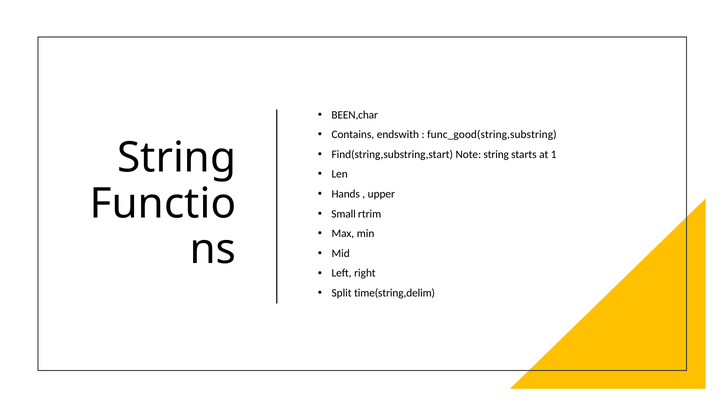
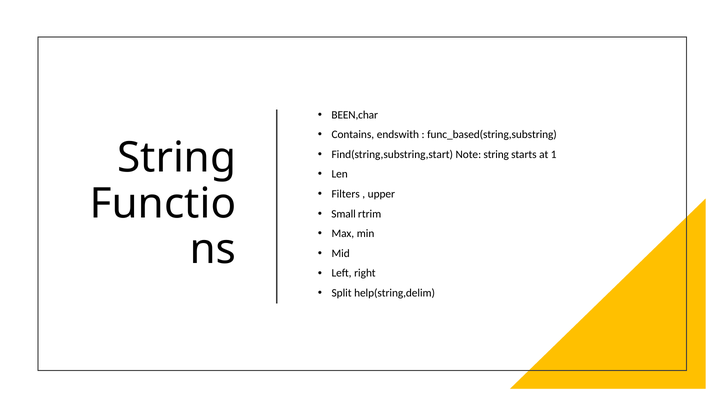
func_good(string,substring: func_good(string,substring -> func_based(string,substring (492, 135)
Hands: Hands -> Filters (346, 194)
time(string,delim: time(string,delim -> help(string,delim (395, 293)
